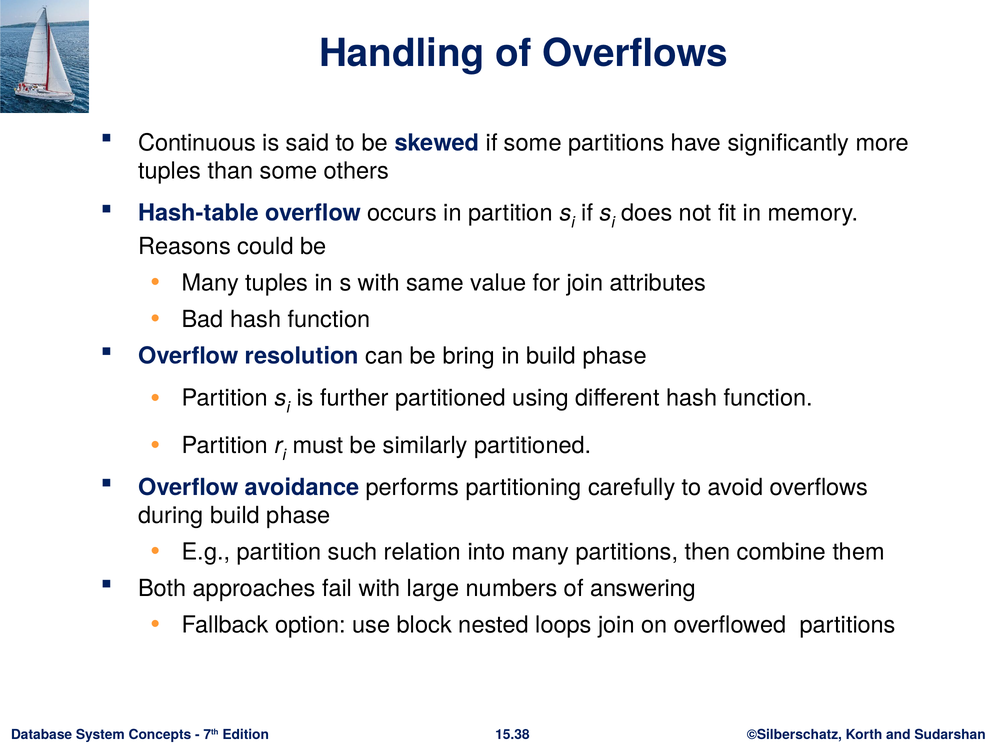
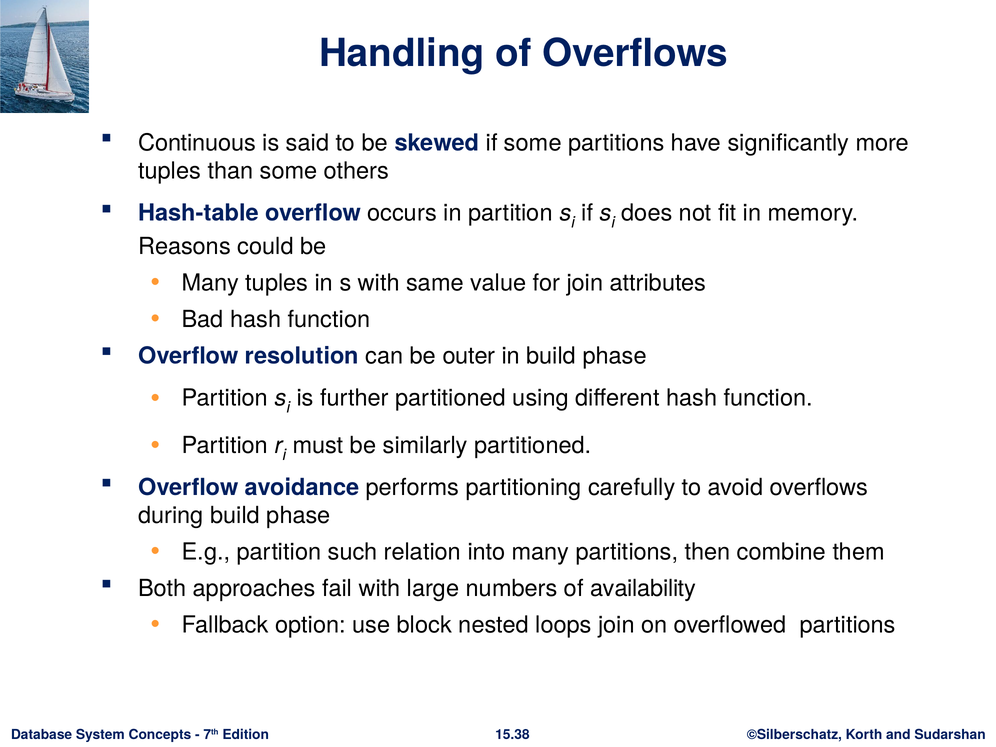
bring: bring -> outer (469, 356)
answering: answering -> availability (643, 589)
